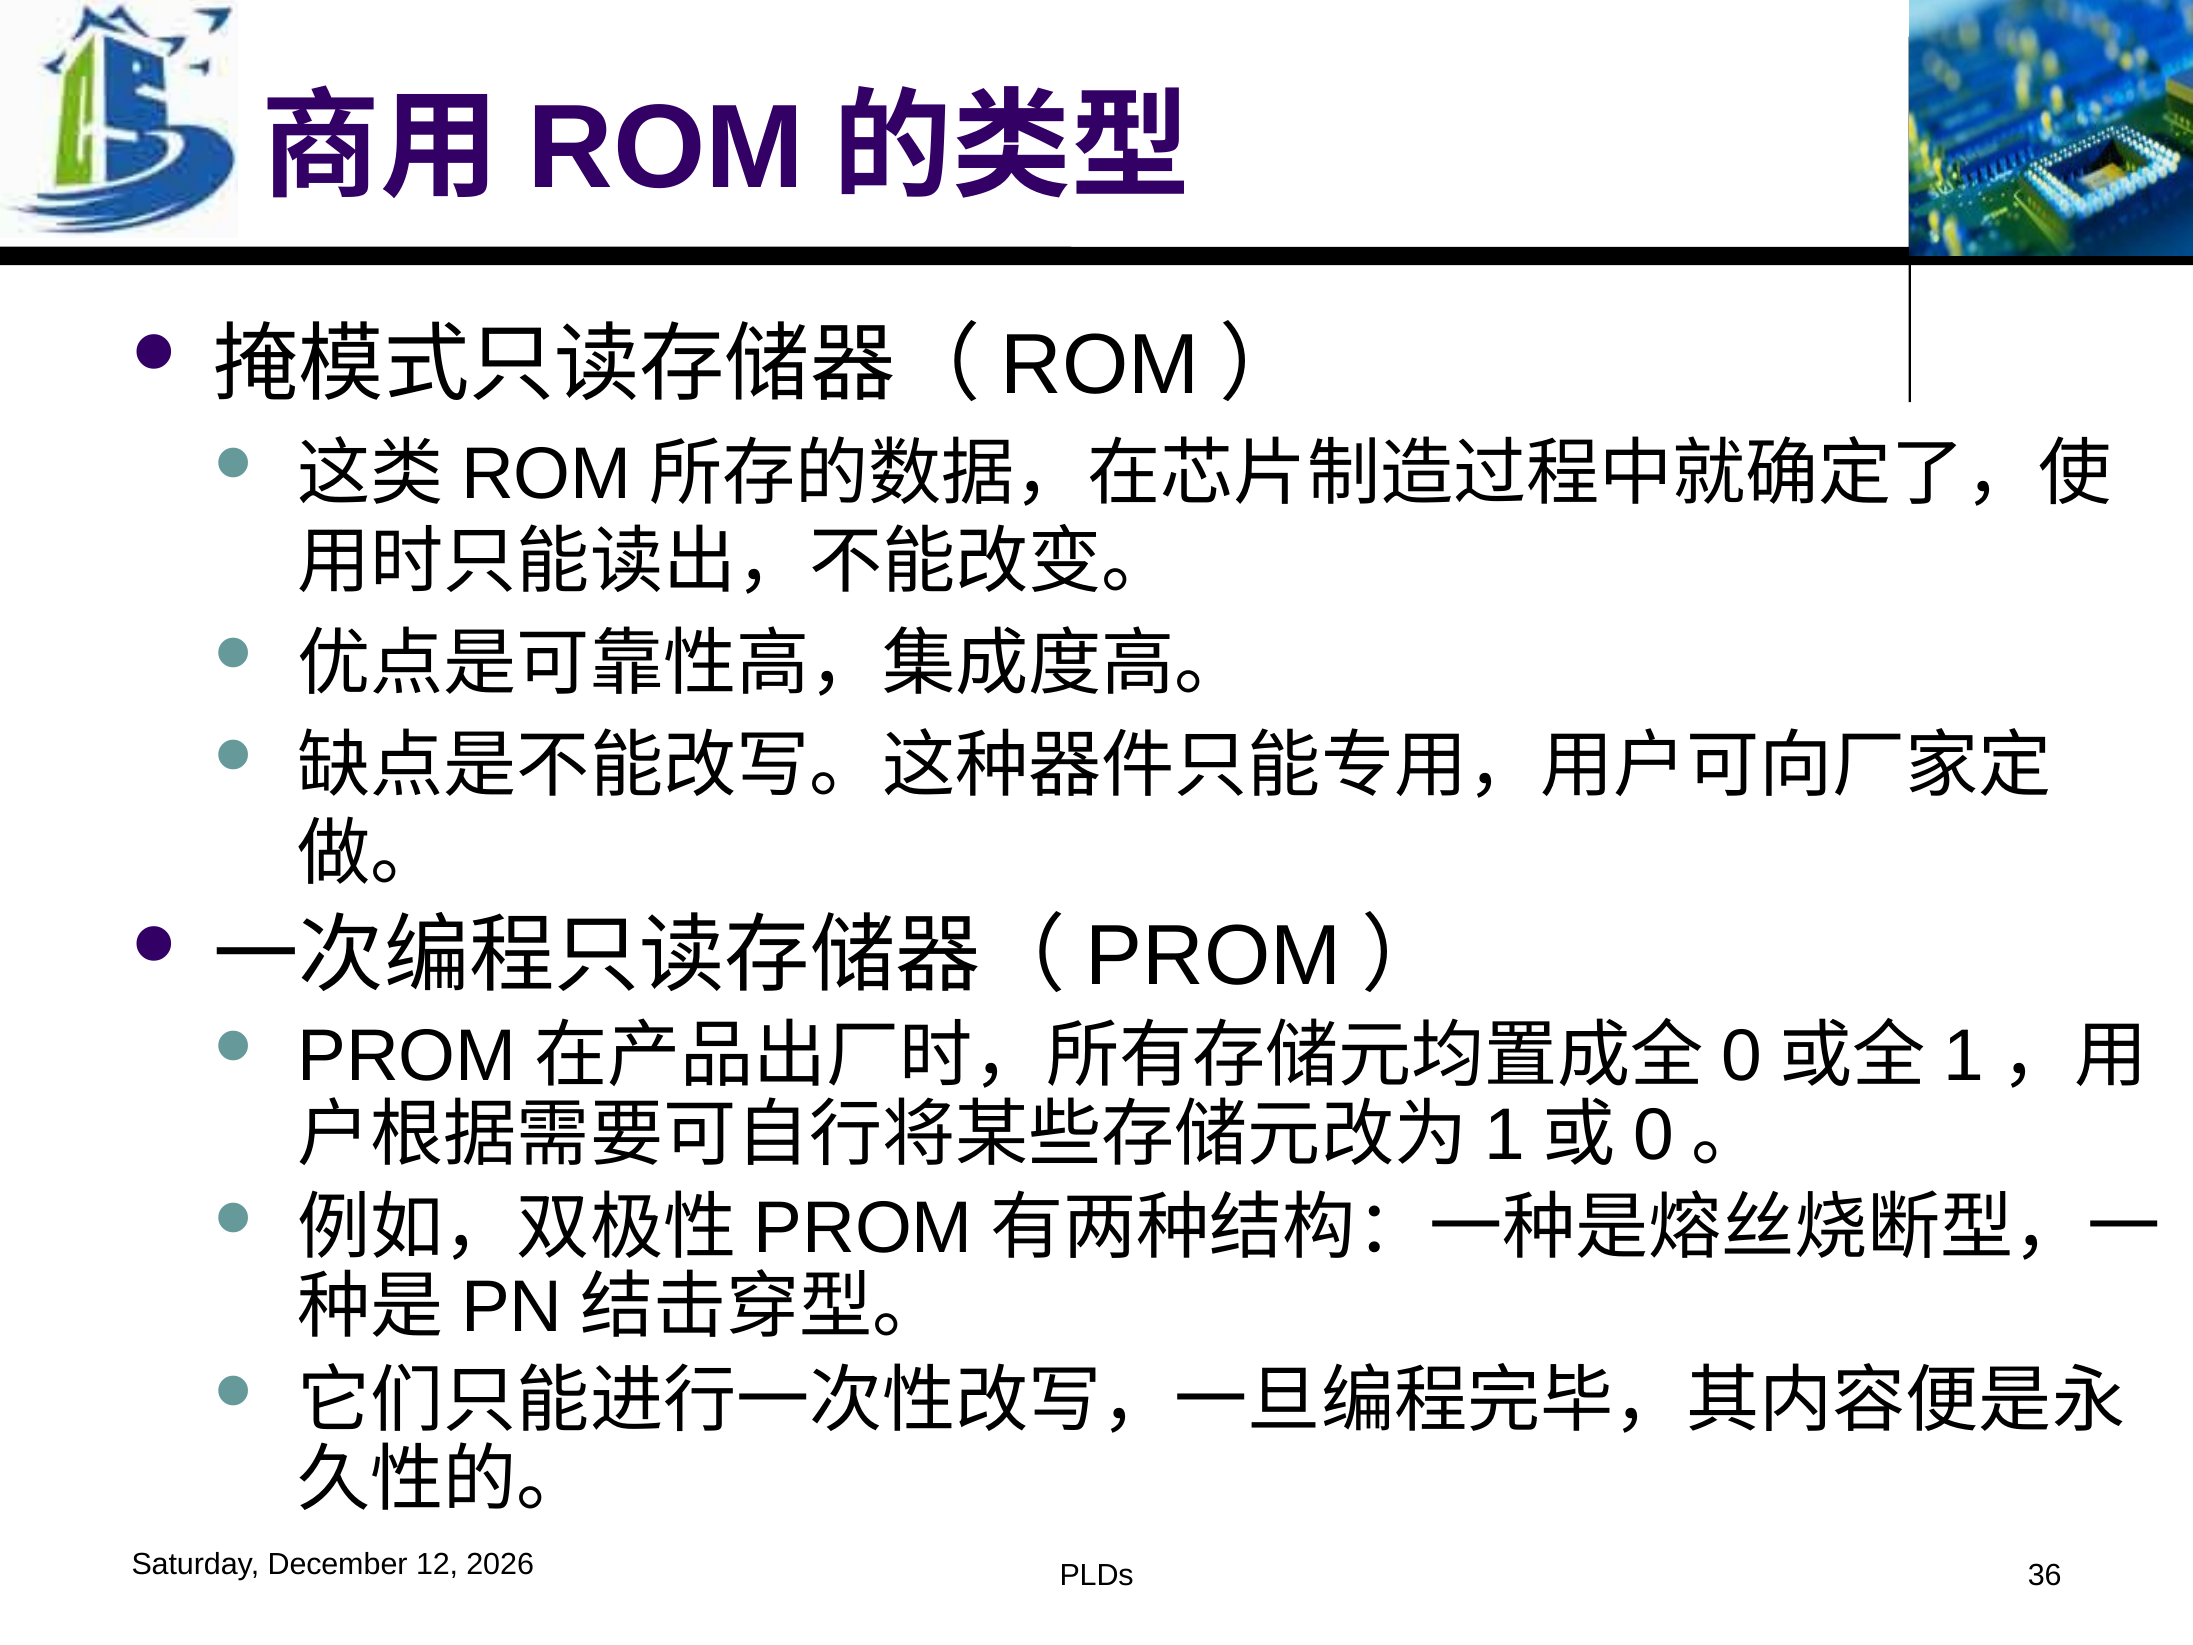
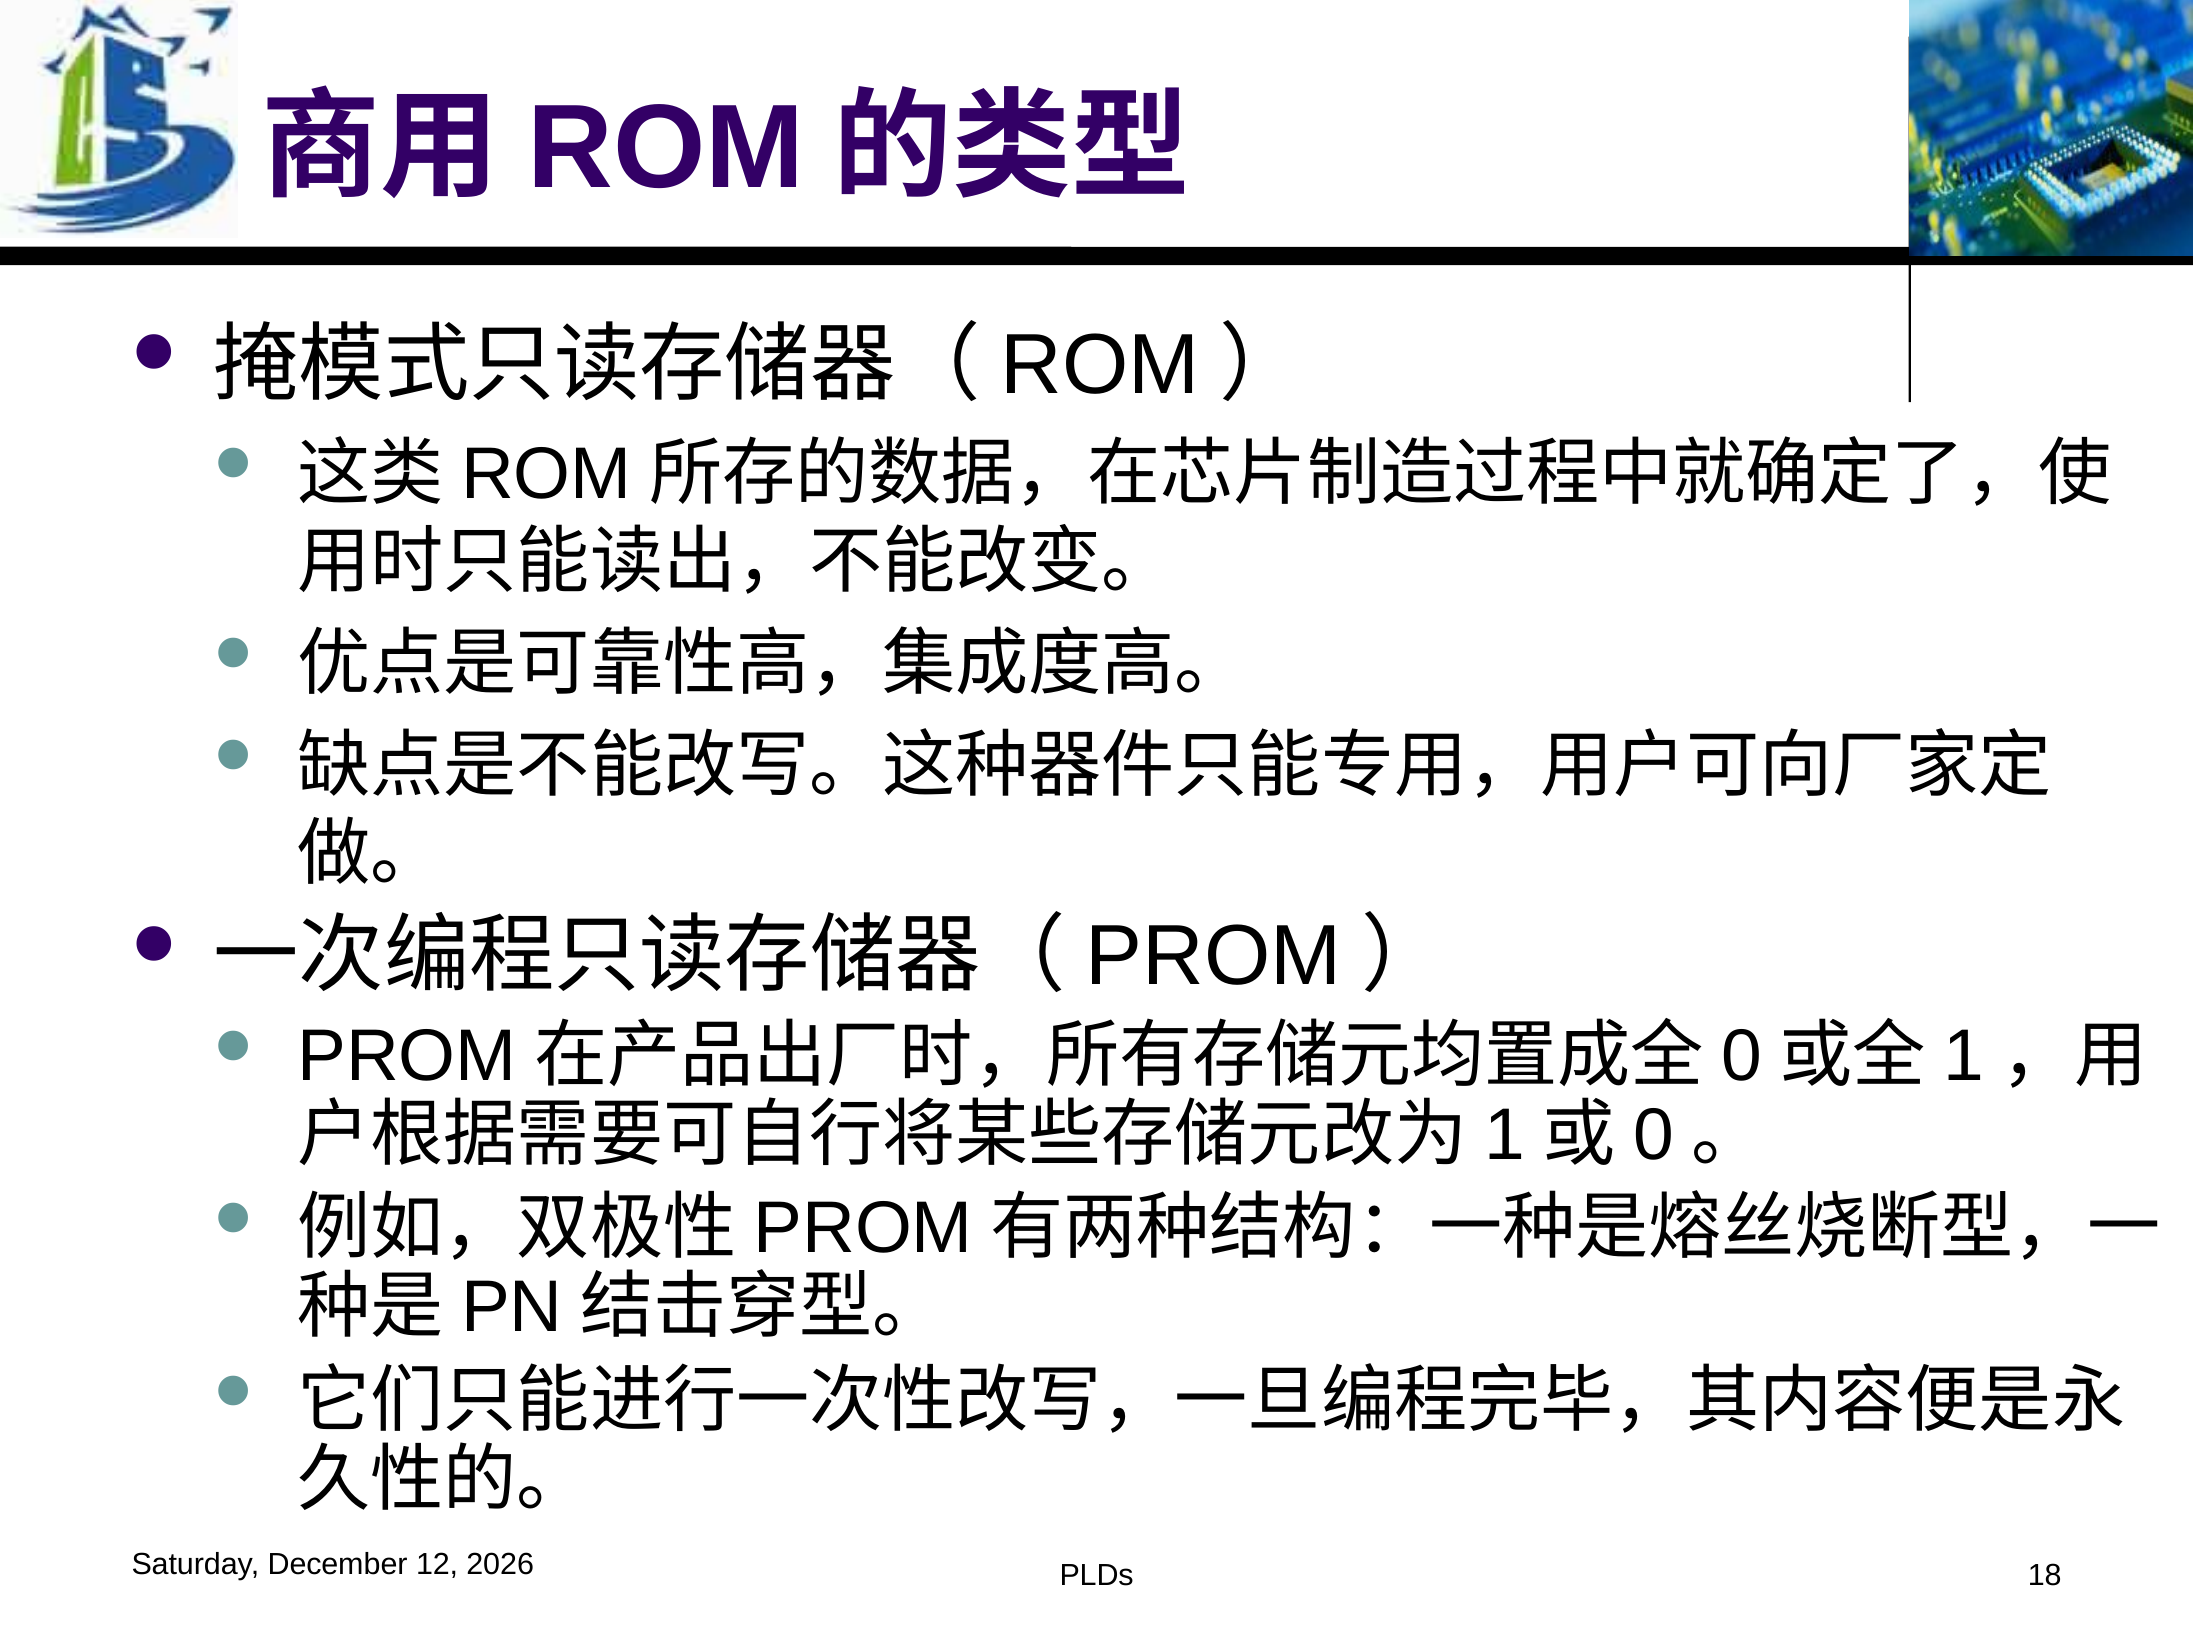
36: 36 -> 18 (2045, 1575)
